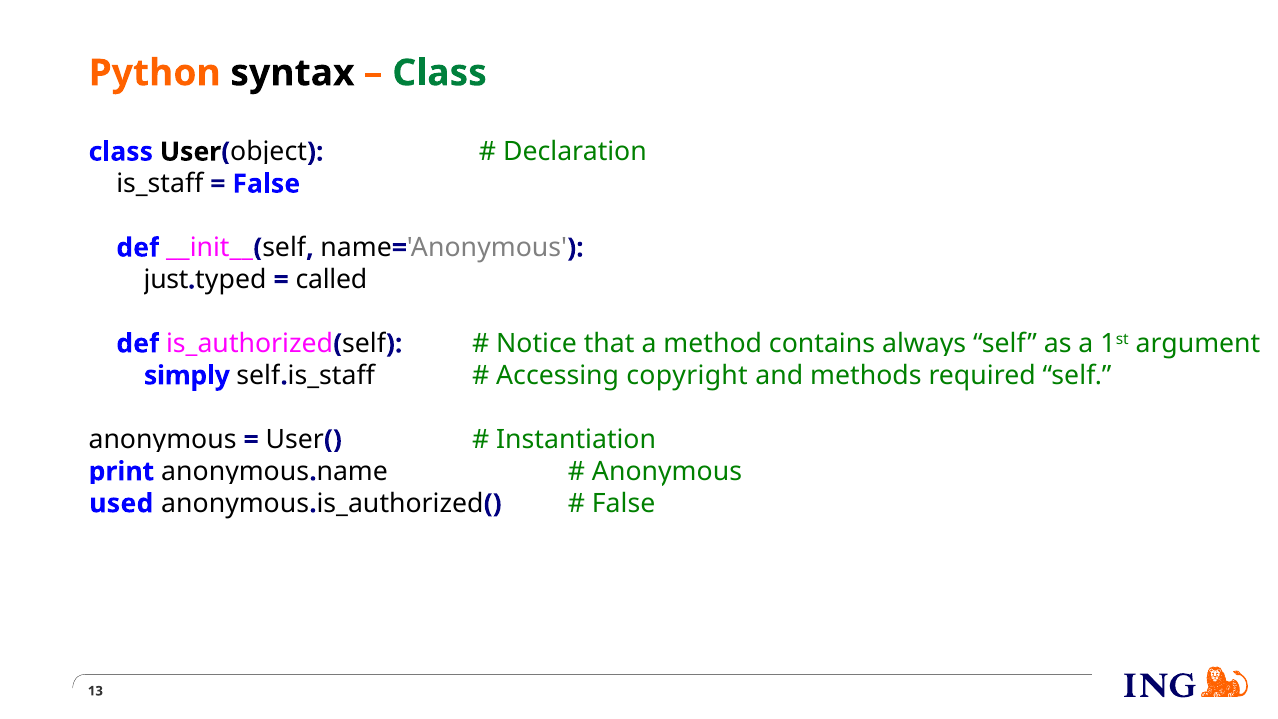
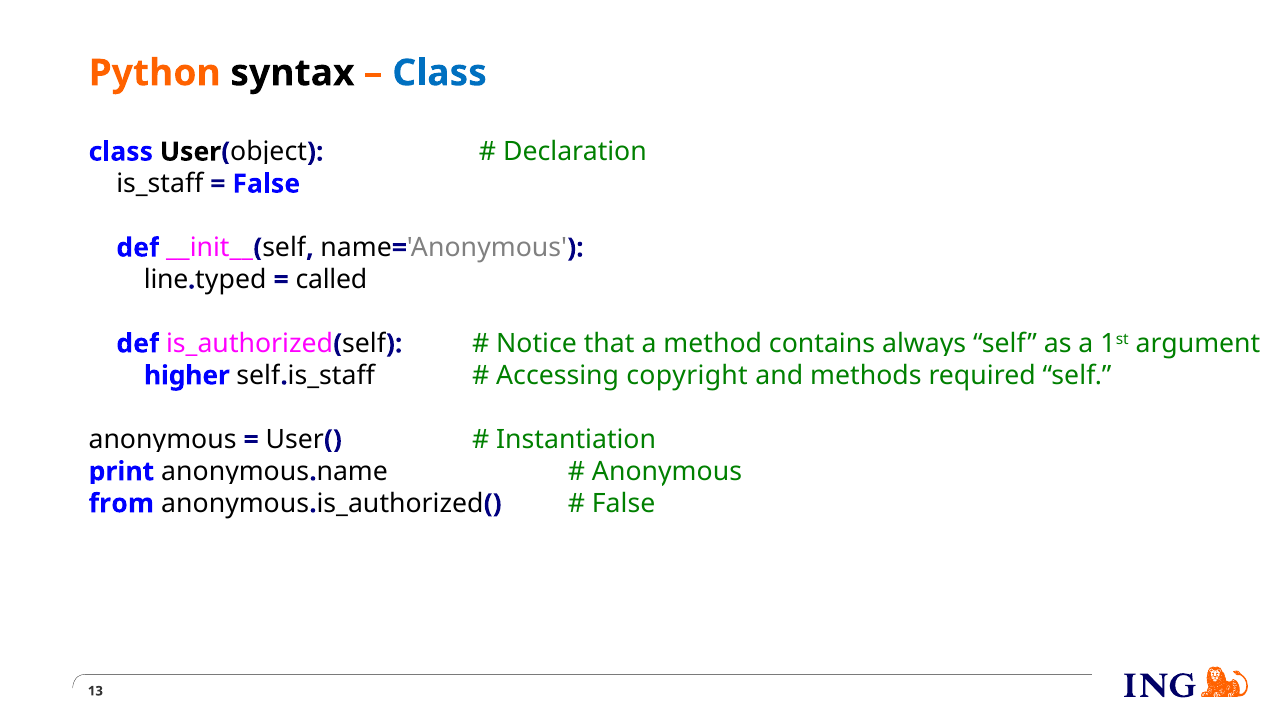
Class colour: green -> blue (440, 73)
just: just -> line (166, 280)
simply: simply -> higher (187, 376)
used: used -> from (121, 503)
